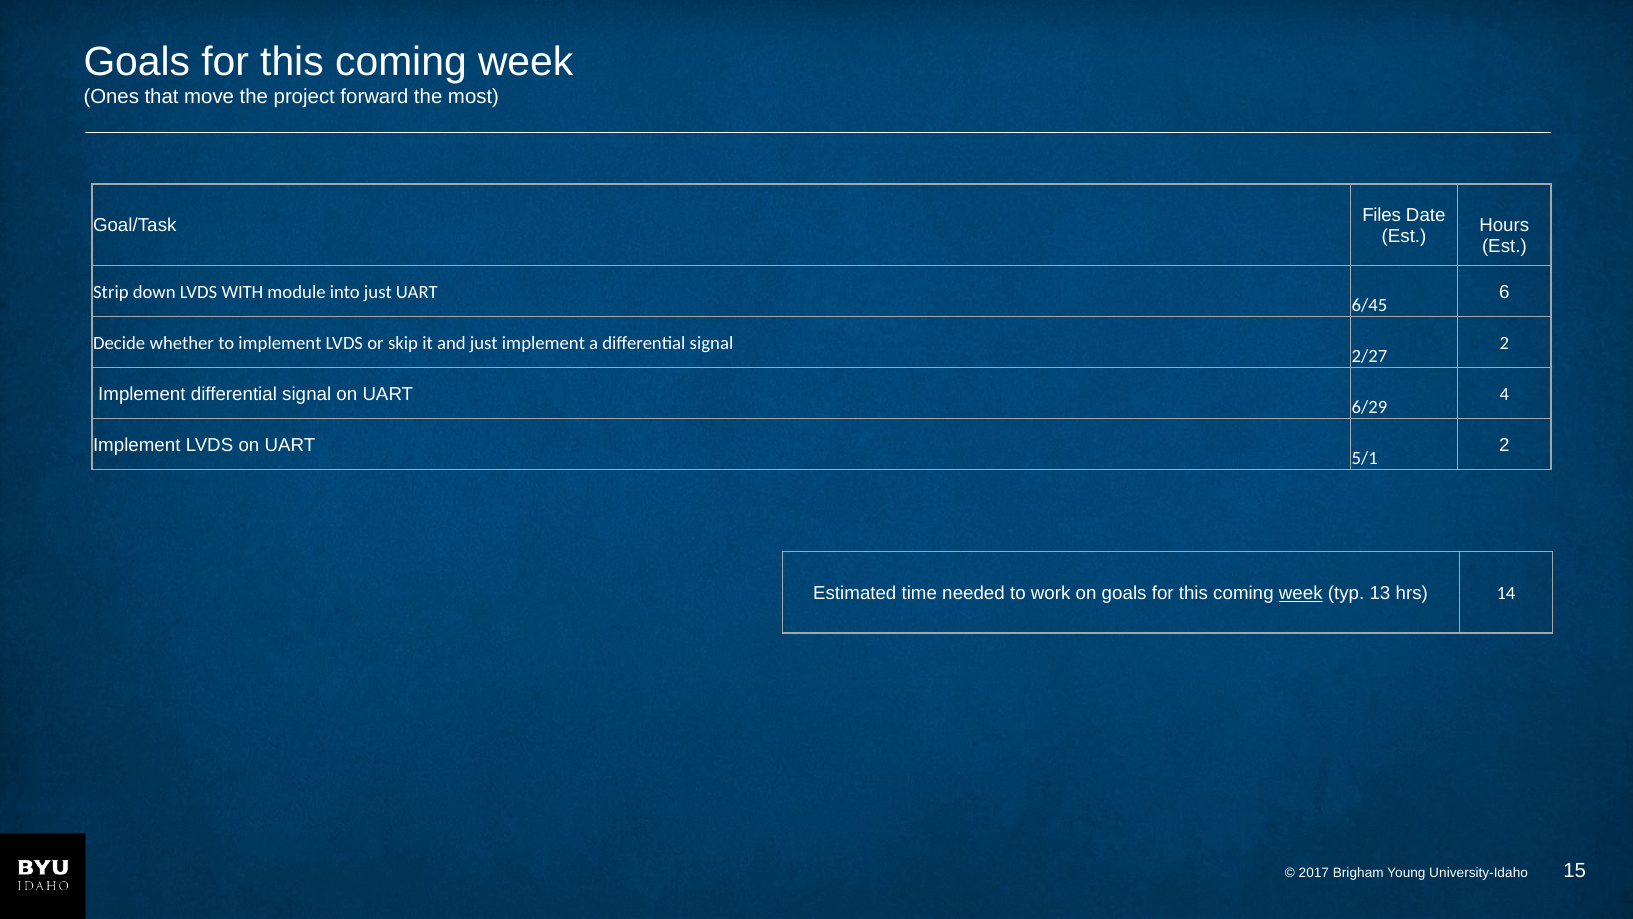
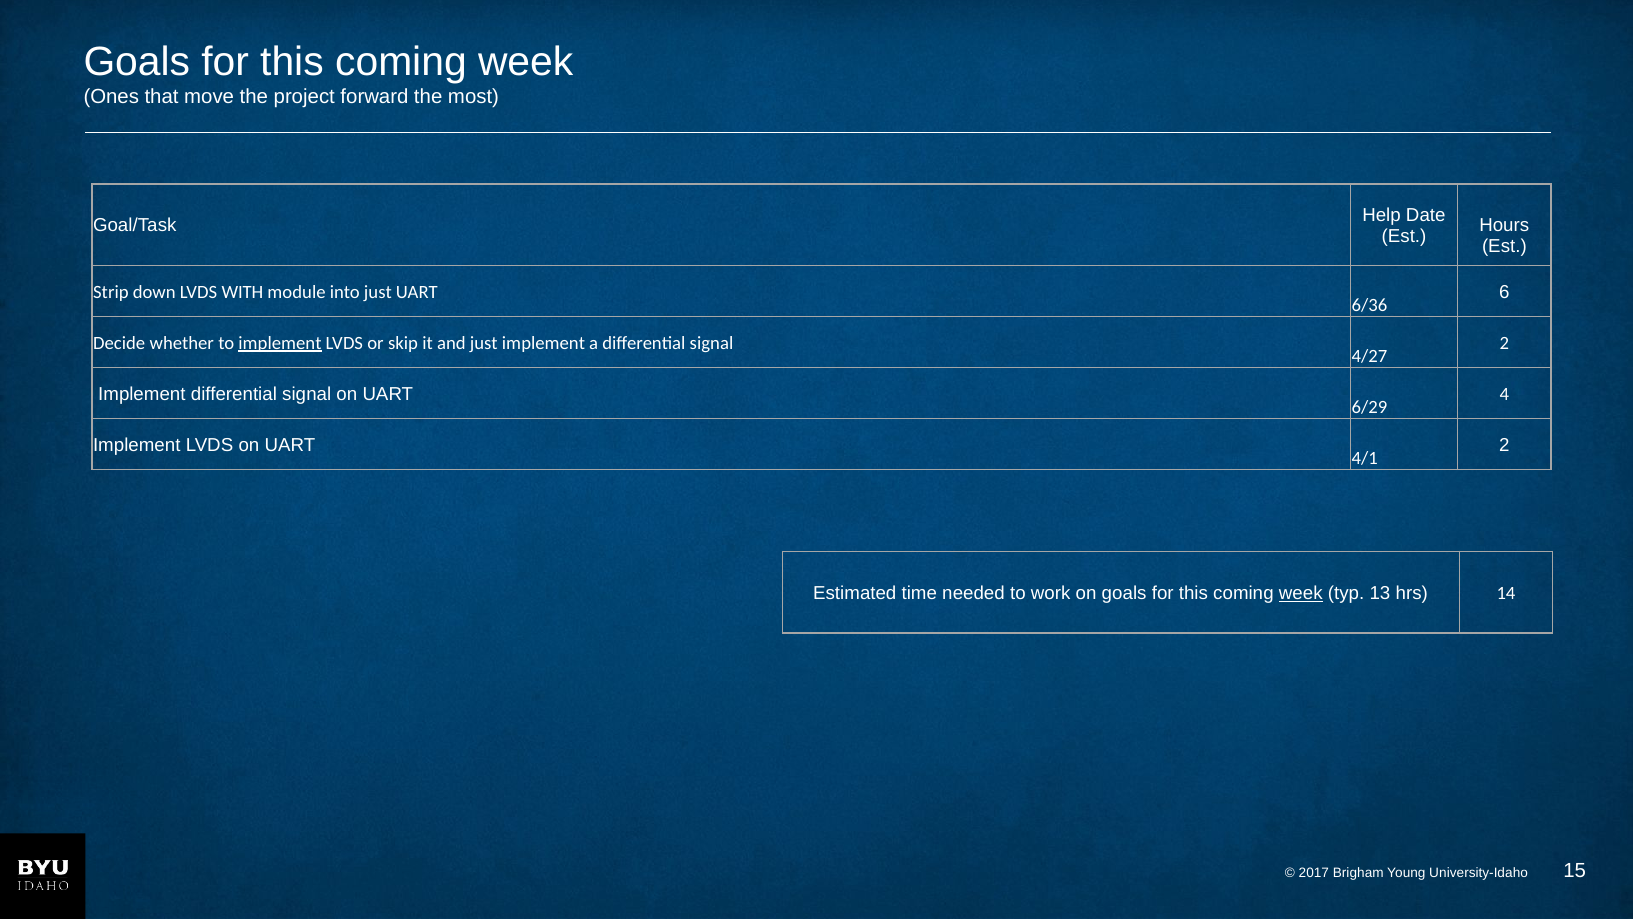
Files: Files -> Help (1382, 215)
6/45: 6/45 -> 6/36 (1369, 305)
implement underline: none -> present (280, 343)
2/27: 2/27 -> 4/27 (1369, 356)
5/1: 5/1 -> 4/1 (1365, 458)
